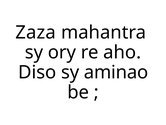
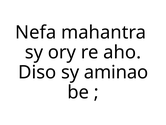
Zaza: Zaza -> Nefa (36, 32)
